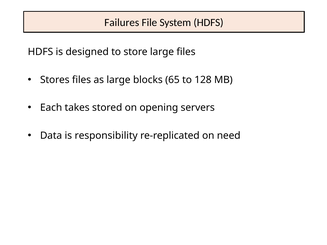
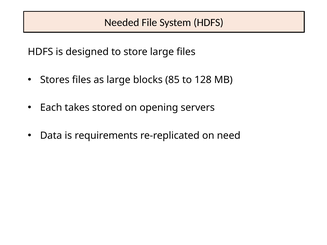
Failures: Failures -> Needed (122, 23)
65: 65 -> 85 (172, 80)
responsibility: responsibility -> requirements (106, 136)
